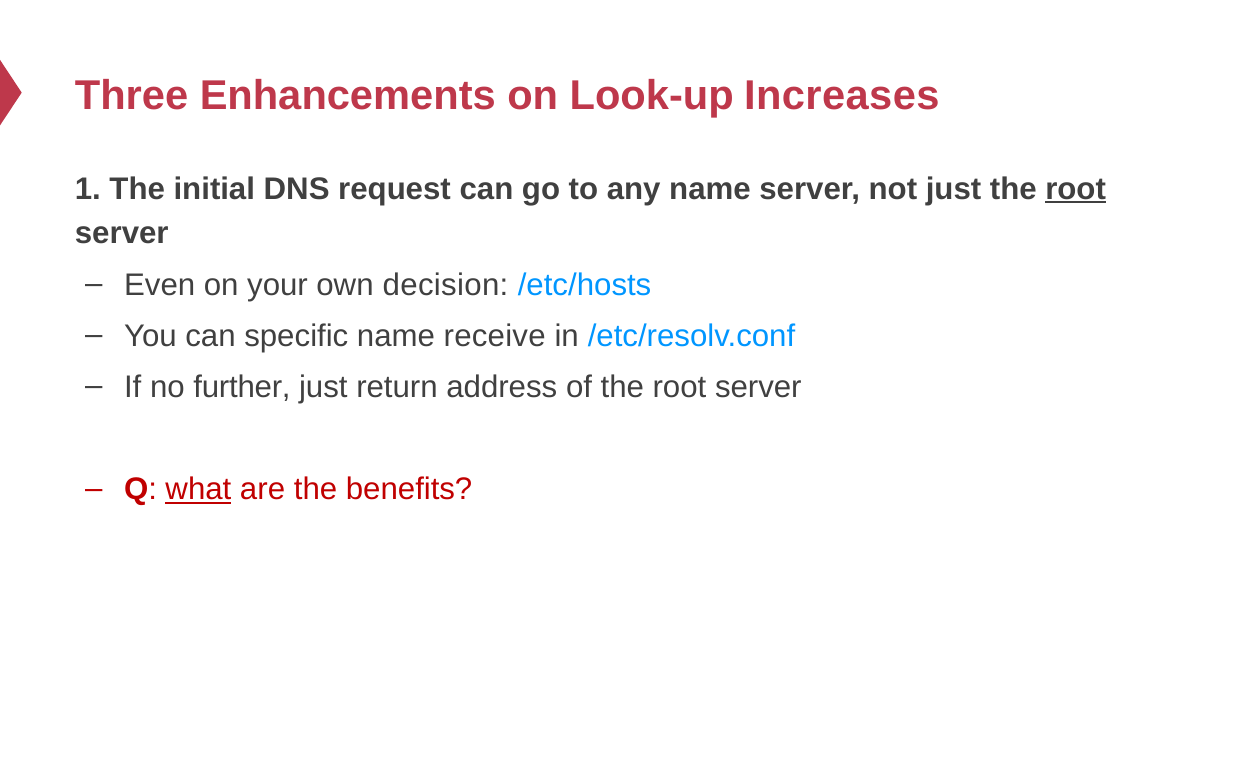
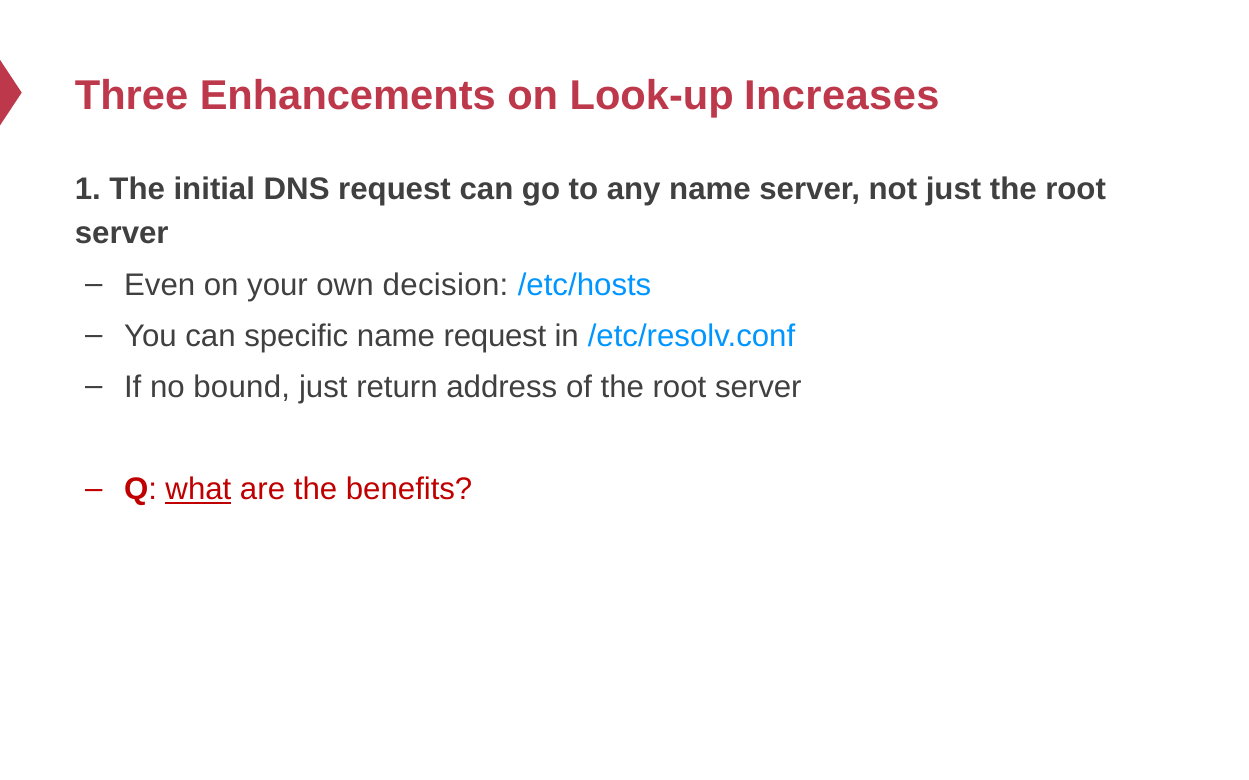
root underline: present -> none (1076, 189)
name receive: receive -> request (495, 336)
further: further -> bound (242, 387)
